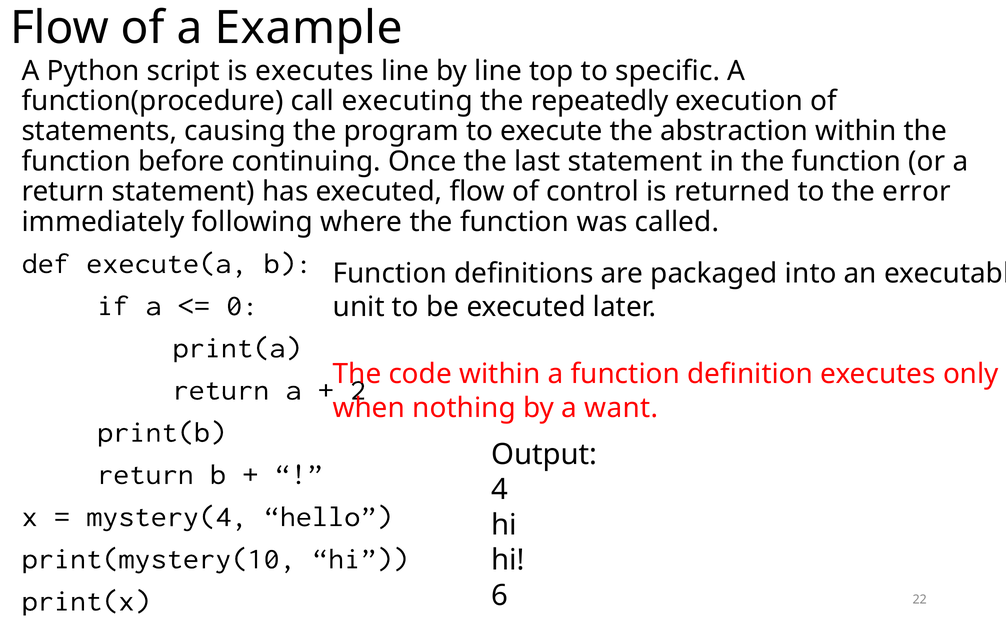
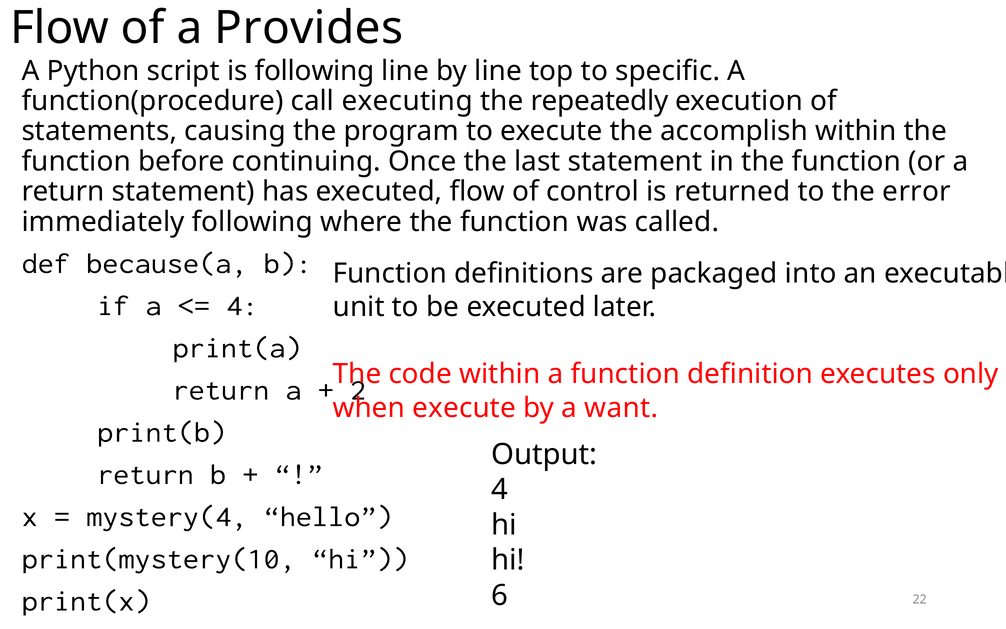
Example: Example -> Provides (309, 28)
is executes: executes -> following (315, 71)
abstraction: abstraction -> accomplish (734, 131)
execute(a: execute(a -> because(a (167, 263)
0: 0 -> 4 (242, 305)
nothing: nothing -> execute (464, 408)
